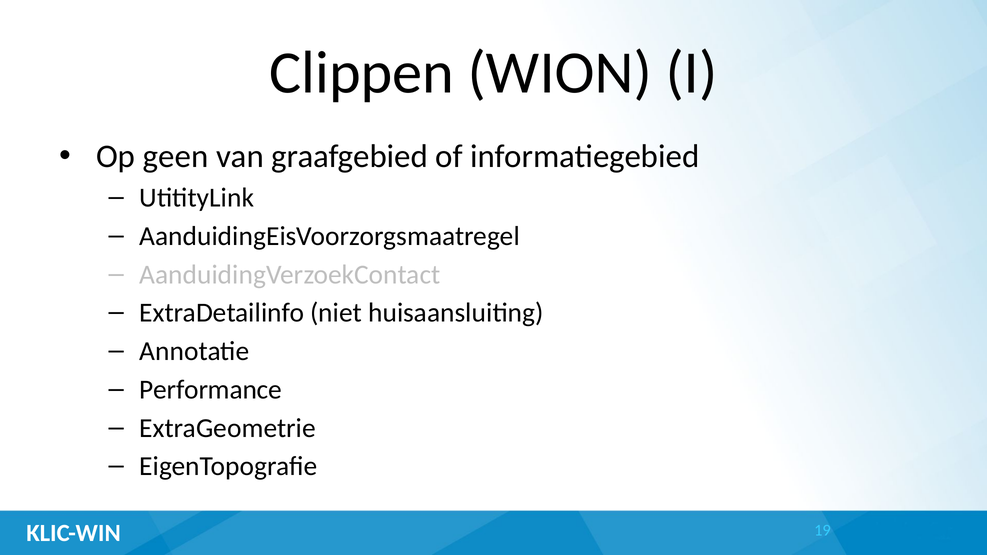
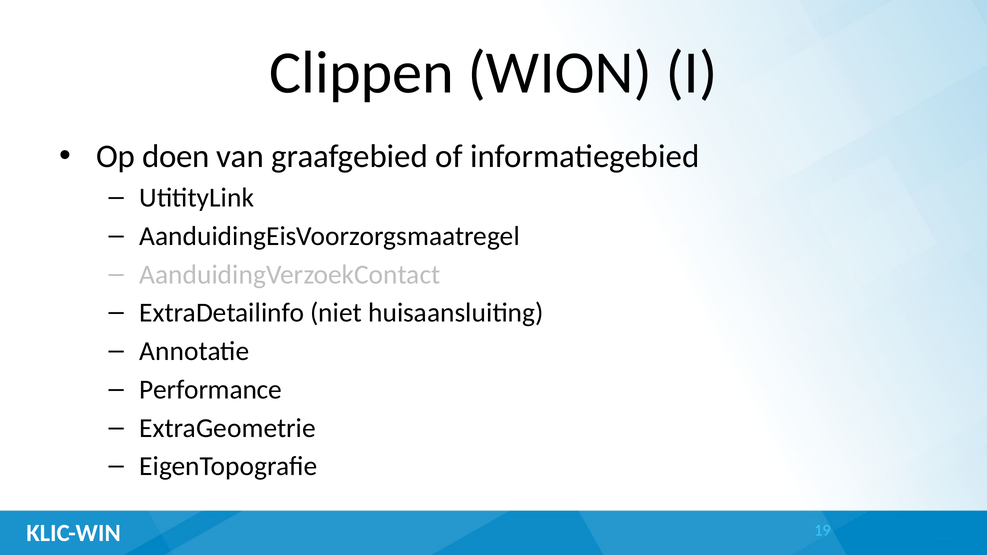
geen: geen -> doen (176, 157)
